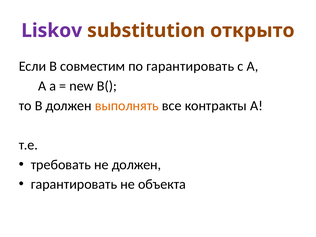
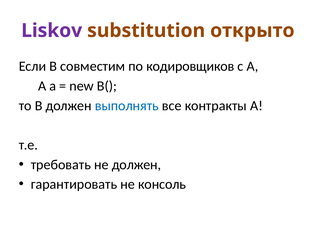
по гарантировать: гарантировать -> кодировщиков (190, 66)
выполнять colour: orange -> blue (127, 106)
объекта: объекта -> консоль (162, 184)
